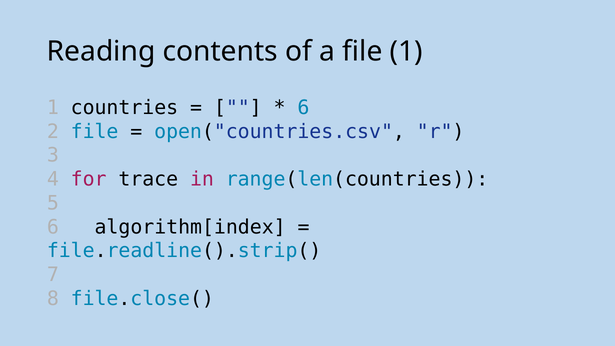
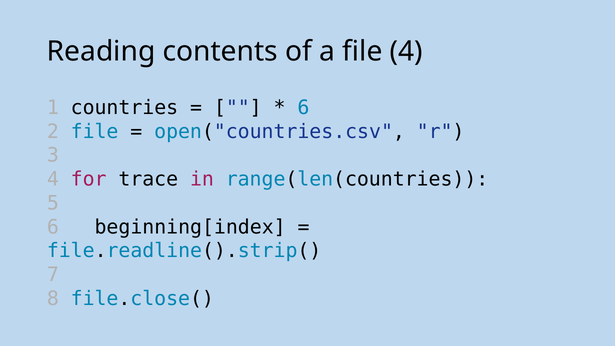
file 1: 1 -> 4 (406, 52)
algorithm[index: algorithm[index -> beginning[index (190, 227)
